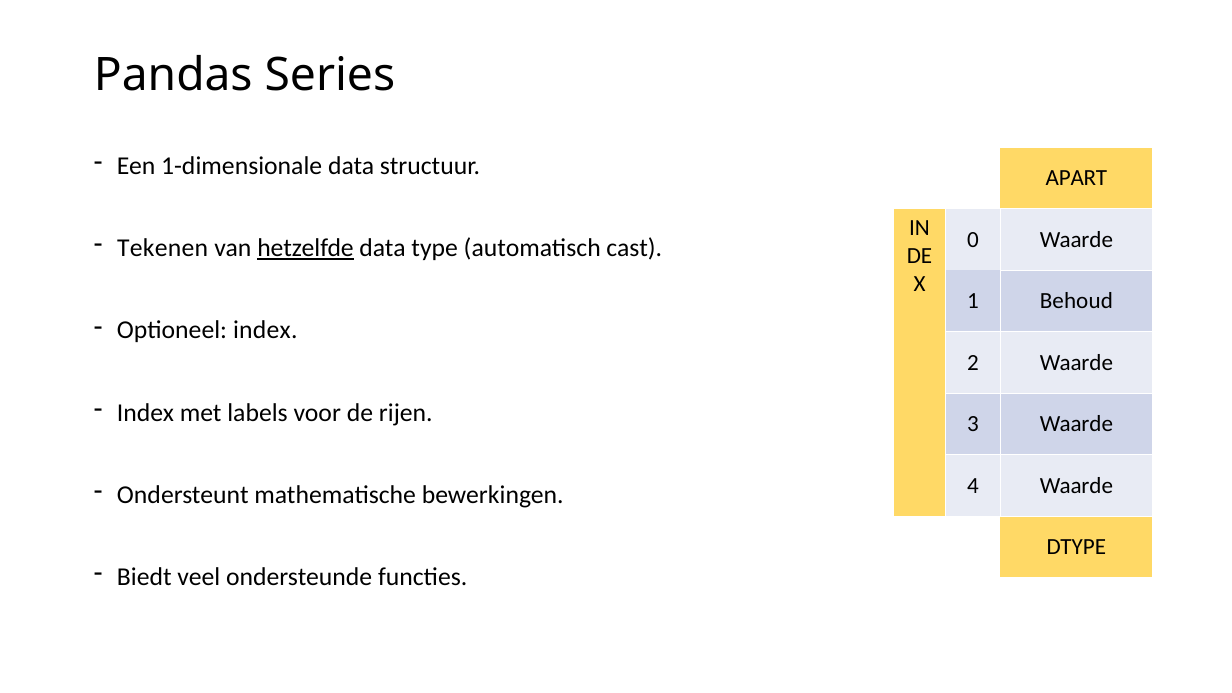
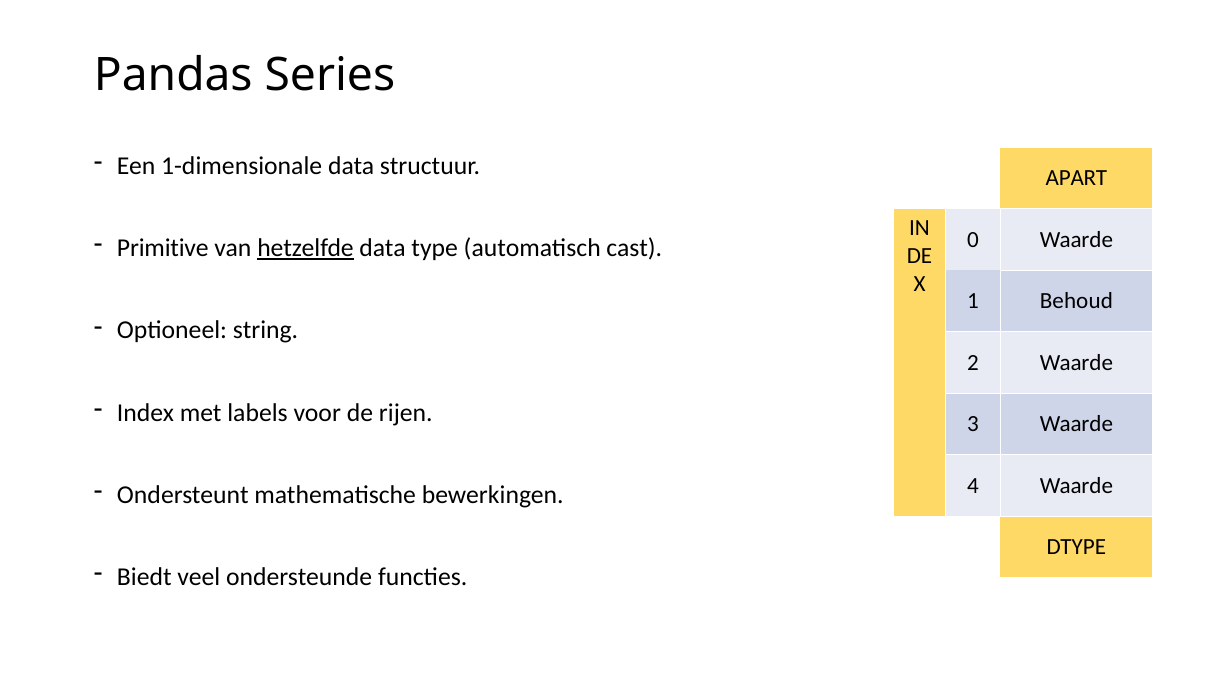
Tekenen: Tekenen -> Primitive (163, 248)
Optioneel index: index -> string (265, 330)
